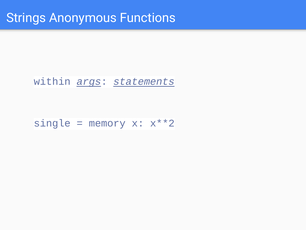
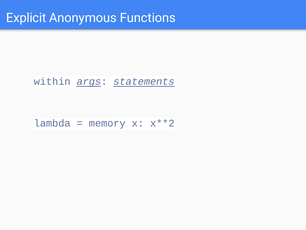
Strings: Strings -> Explicit (26, 18)
single: single -> lambda (52, 123)
